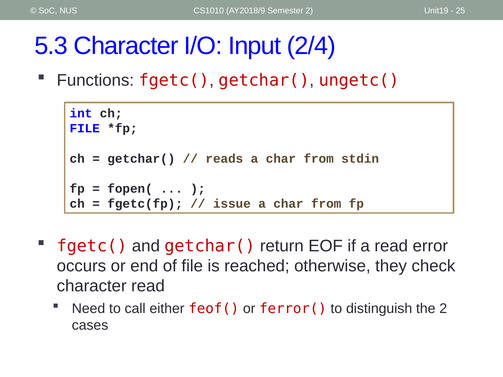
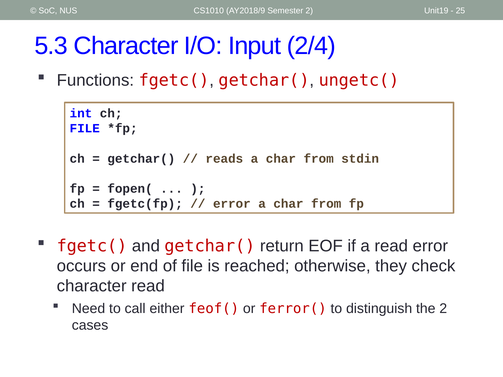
issue: issue -> error (232, 204)
